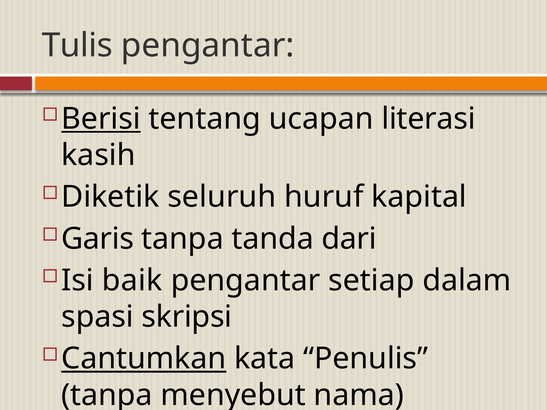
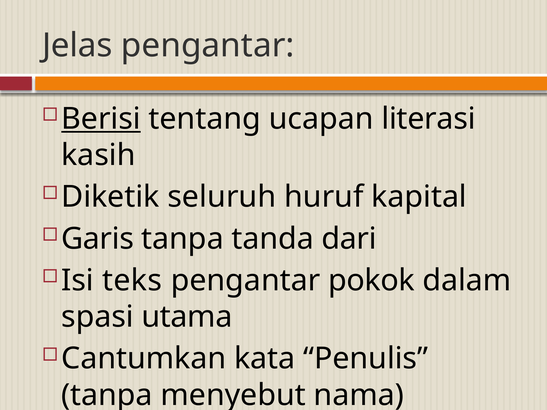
Tulis: Tulis -> Jelas (77, 46)
baik: baik -> teks (132, 281)
setiap: setiap -> pokok (371, 281)
skripsi: skripsi -> utama (187, 317)
Cantumkan underline: present -> none (144, 359)
